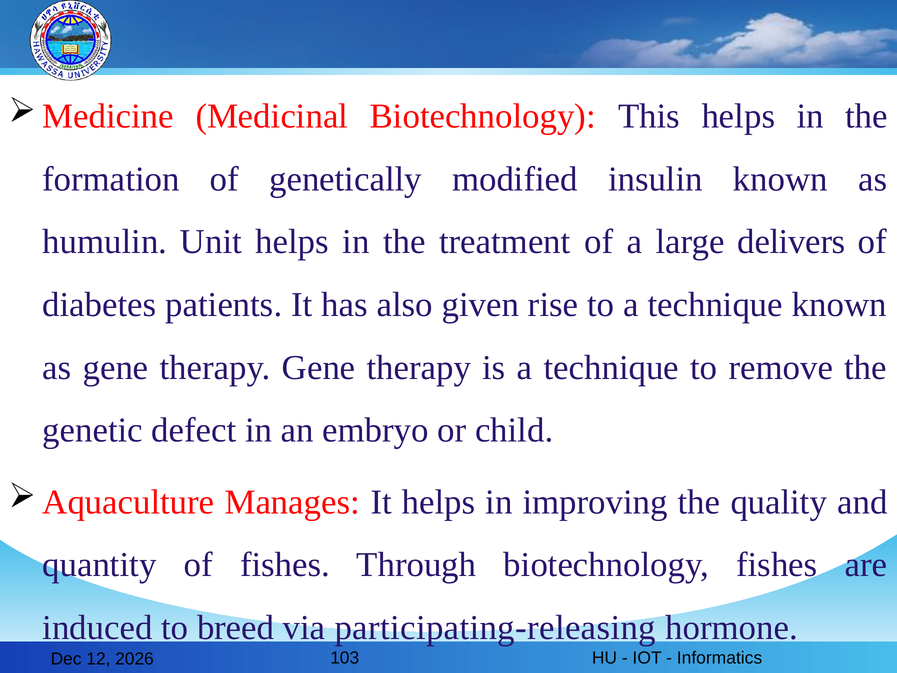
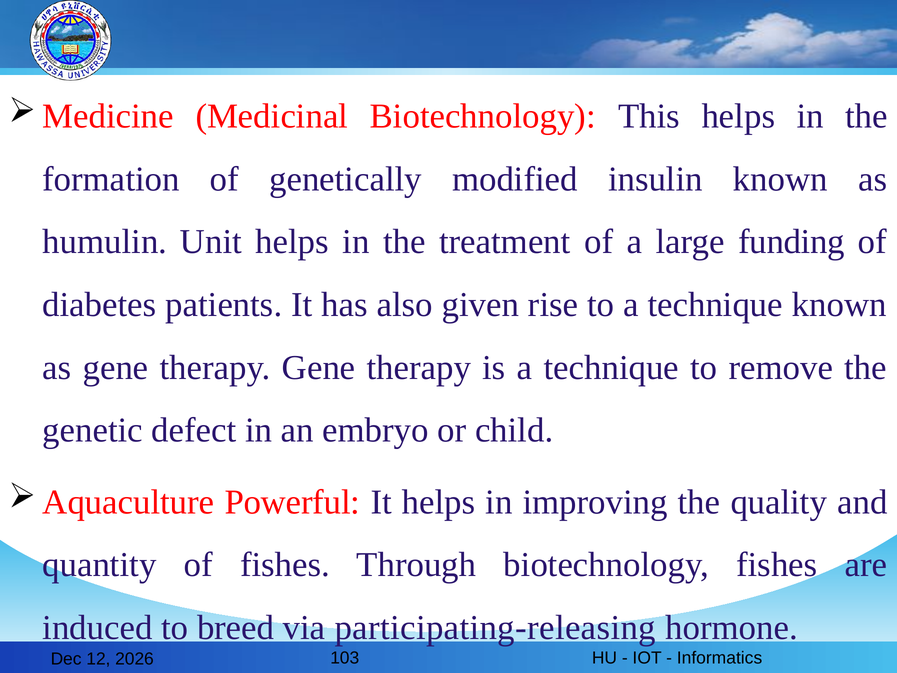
delivers: delivers -> funding (791, 242)
Manages: Manages -> Powerful (292, 502)
